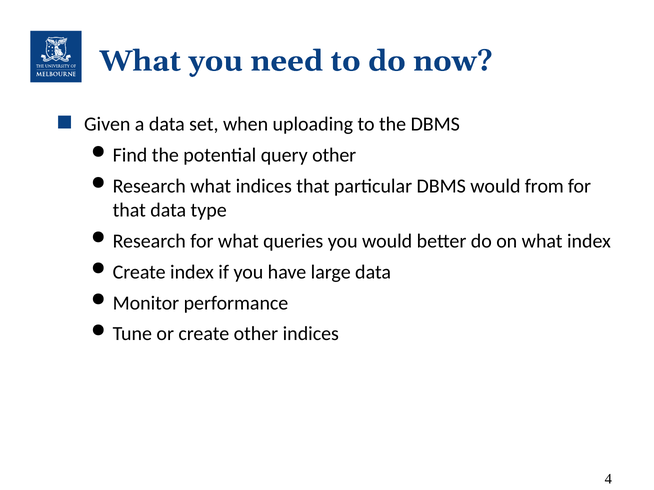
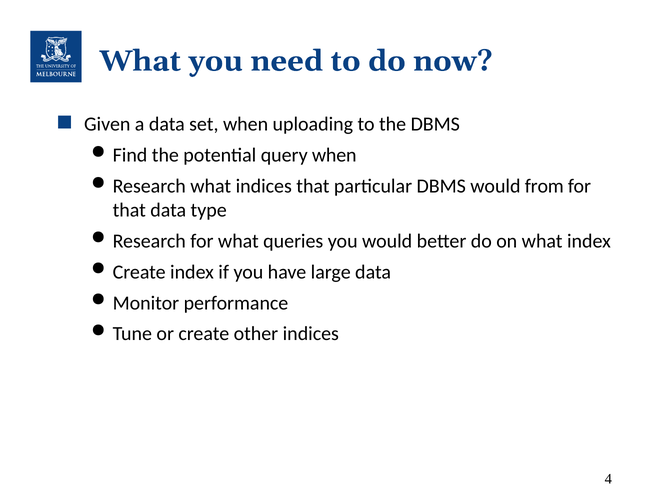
query other: other -> when (334, 155)
